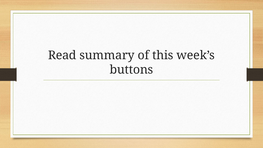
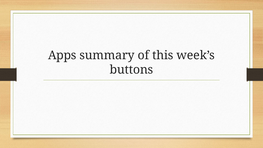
Read: Read -> Apps (62, 55)
